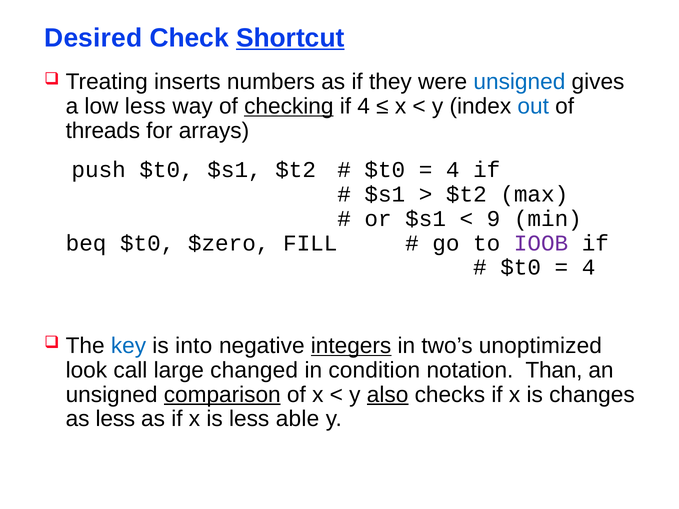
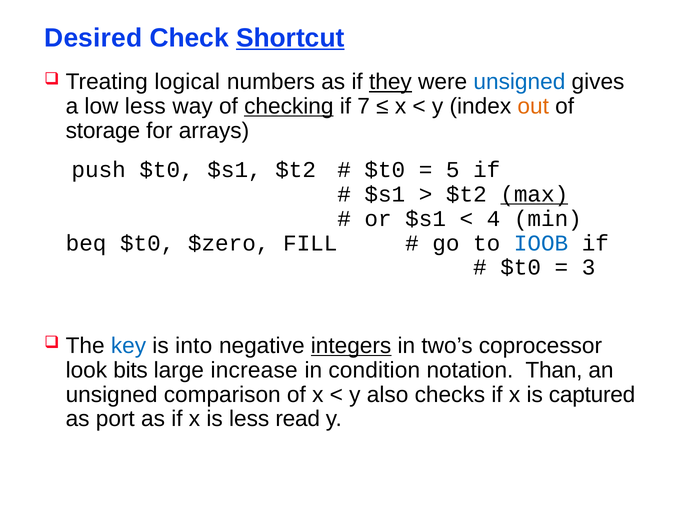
inserts: inserts -> logical (187, 82)
they underline: none -> present (390, 82)
if 4: 4 -> 7 (364, 106)
out colour: blue -> orange (533, 106)
threads: threads -> storage (103, 131)
4: 4 -> 5 (453, 170)
max underline: none -> present (534, 194)
9: 9 -> 4 (494, 219)
IOOB colour: purple -> blue (541, 243)
4: 4 -> 3 (589, 268)
unoptimized: unoptimized -> coprocessor (540, 346)
call: call -> bits (131, 370)
changed: changed -> increase (254, 370)
comparison underline: present -> none (222, 395)
also underline: present -> none (388, 395)
changes: changes -> captured (592, 395)
as less: less -> port (115, 419)
able: able -> read (298, 419)
